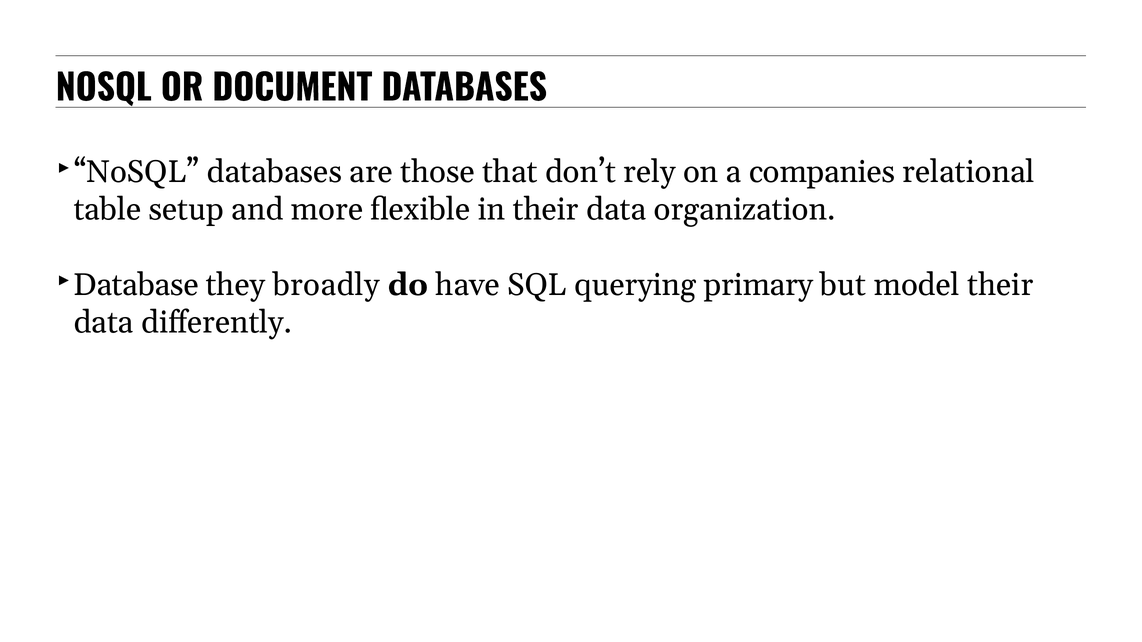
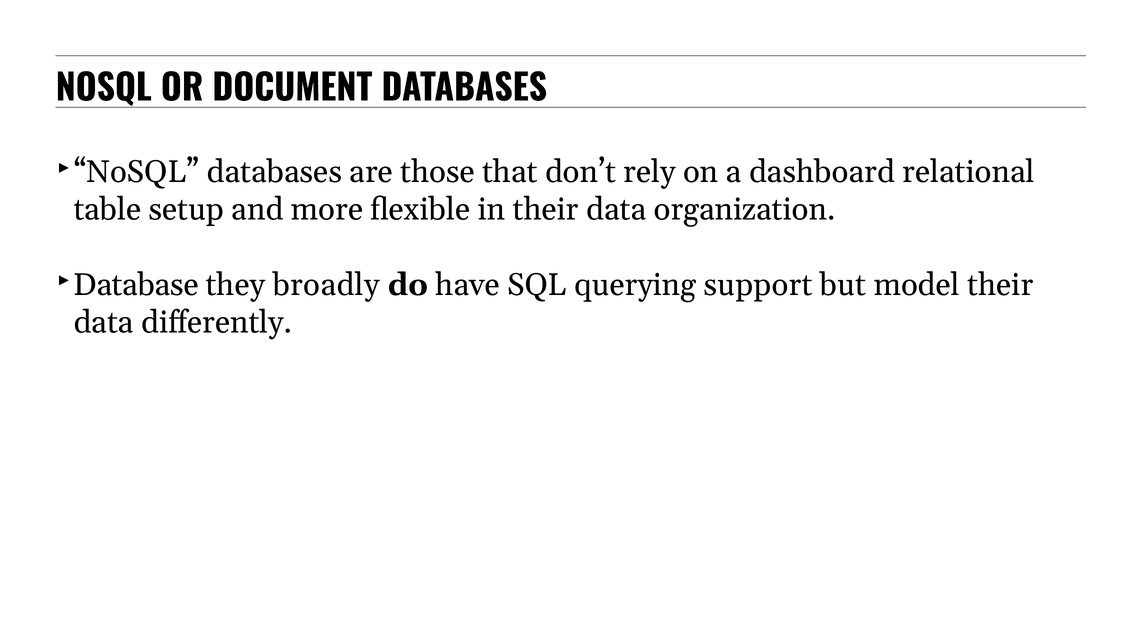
companies: companies -> dashboard (822, 172)
primary: primary -> support (758, 284)
